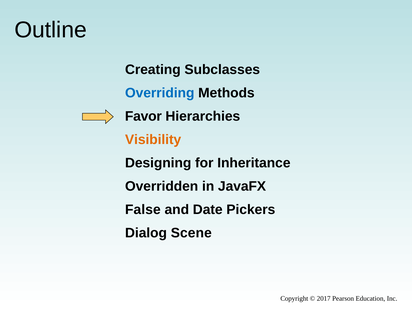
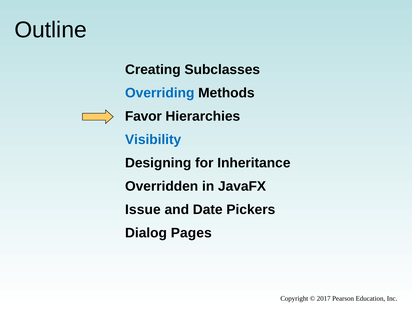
Visibility colour: orange -> blue (153, 140)
False: False -> Issue (143, 210)
Scene: Scene -> Pages (191, 233)
